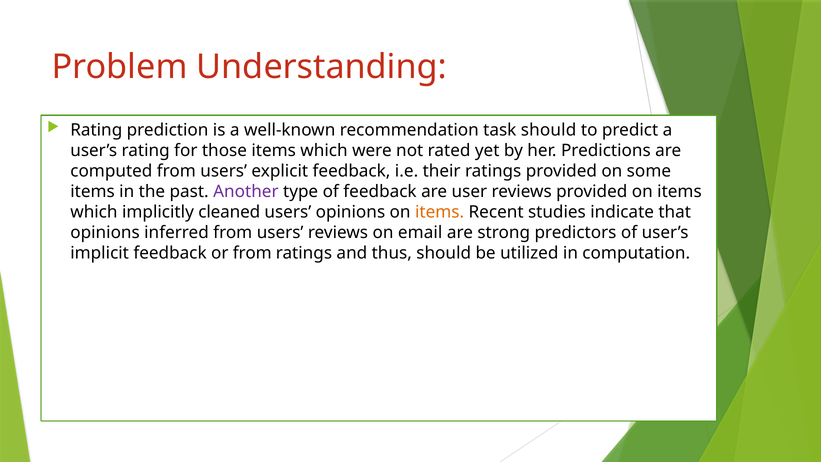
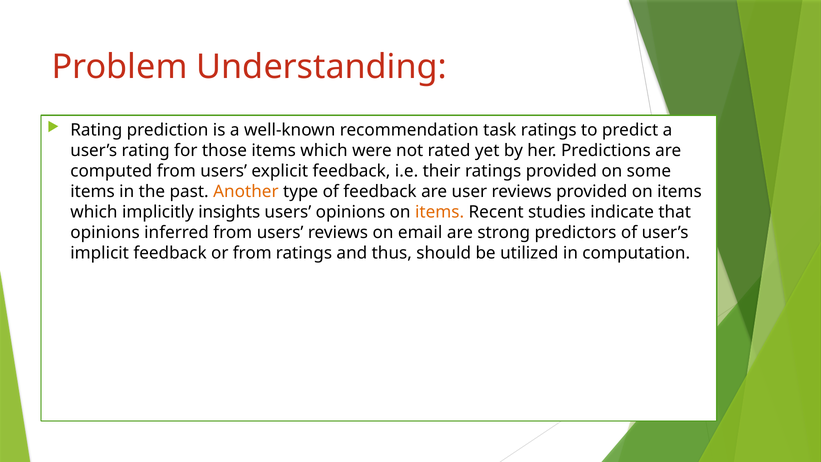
task should: should -> ratings (549, 130)
Another colour: purple -> orange (246, 192)
cleaned: cleaned -> insights (229, 212)
